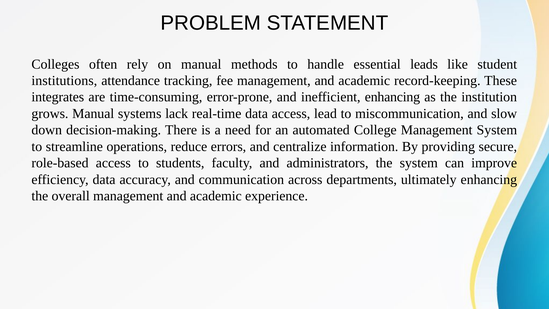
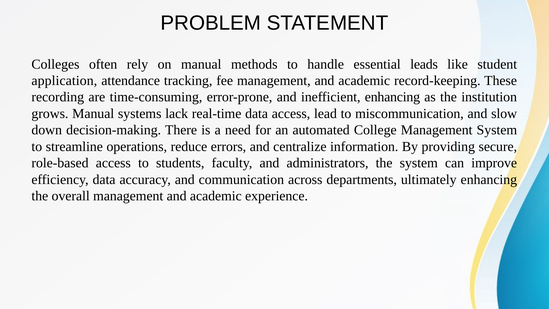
institutions: institutions -> application (64, 81)
integrates: integrates -> recording (58, 97)
